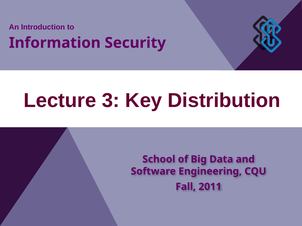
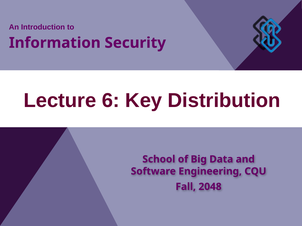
3: 3 -> 6 (111, 101)
2011: 2011 -> 2048 (210, 187)
